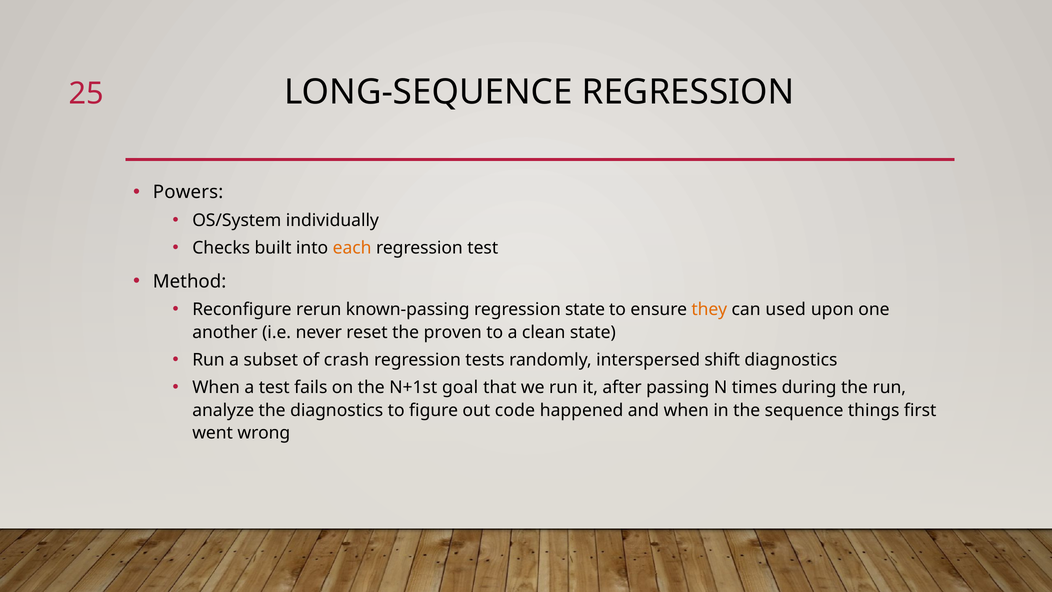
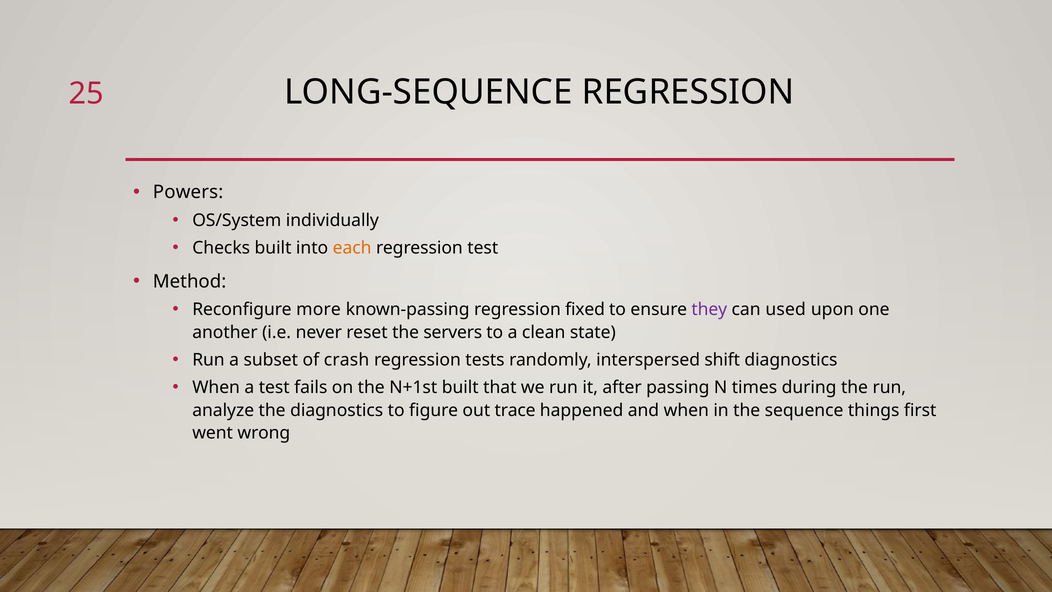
rerun: rerun -> more (319, 310)
regression state: state -> fixed (585, 310)
they colour: orange -> purple (709, 310)
proven: proven -> servers (453, 332)
N+1st goal: goal -> built (460, 387)
code: code -> trace (515, 410)
